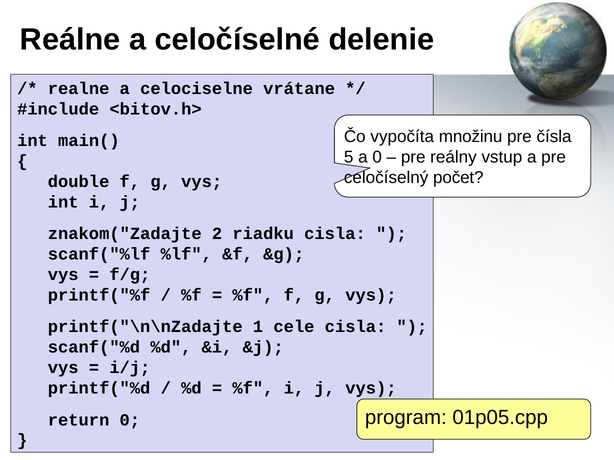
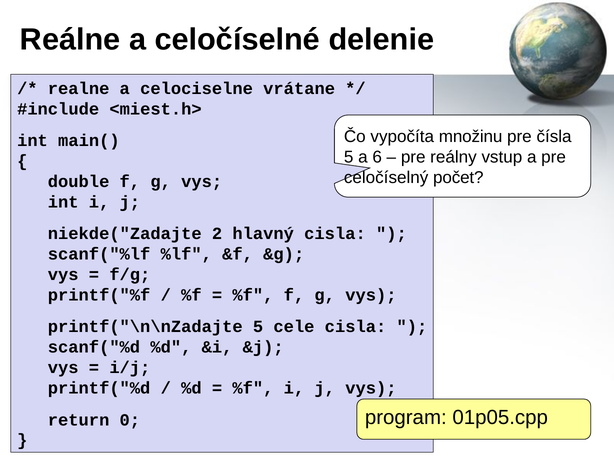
<bitov.h>: <bitov.h> -> <miest.h> (156, 109)
a 0: 0 -> 6 (377, 157)
znakom("Zadajte: znakom("Zadajte -> niekde("Zadajte (125, 234)
riadku: riadku -> hlavný (263, 234)
printf("\n\nZadajte 1: 1 -> 5 (258, 327)
